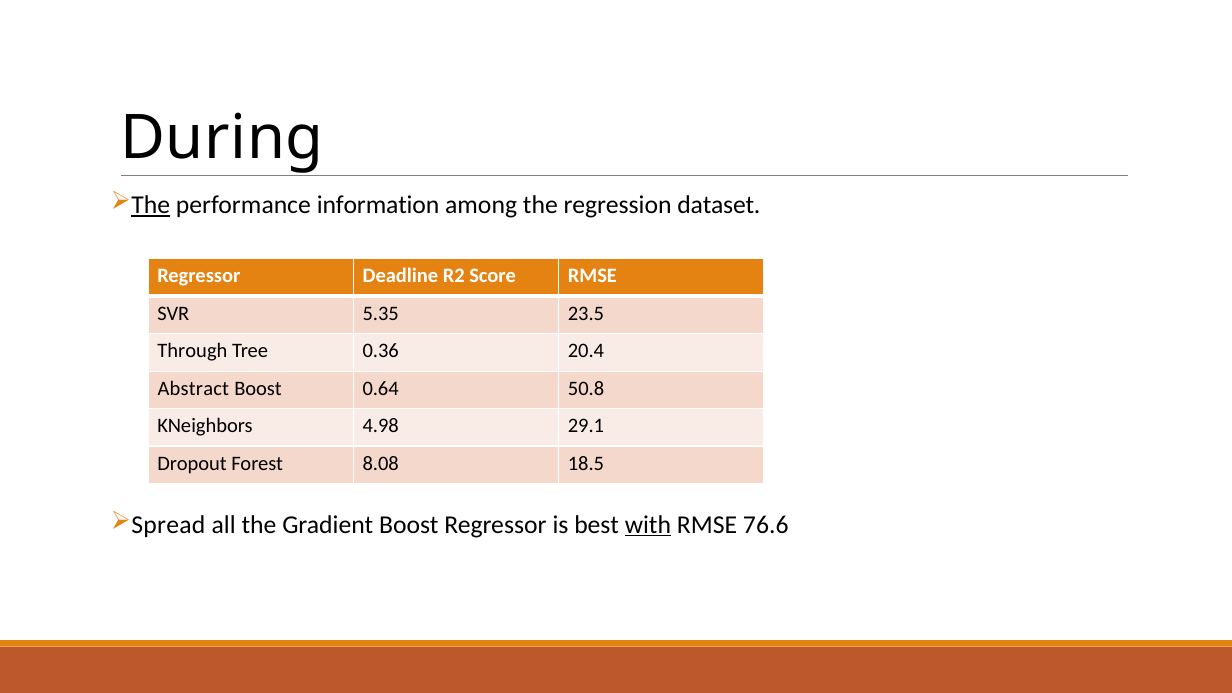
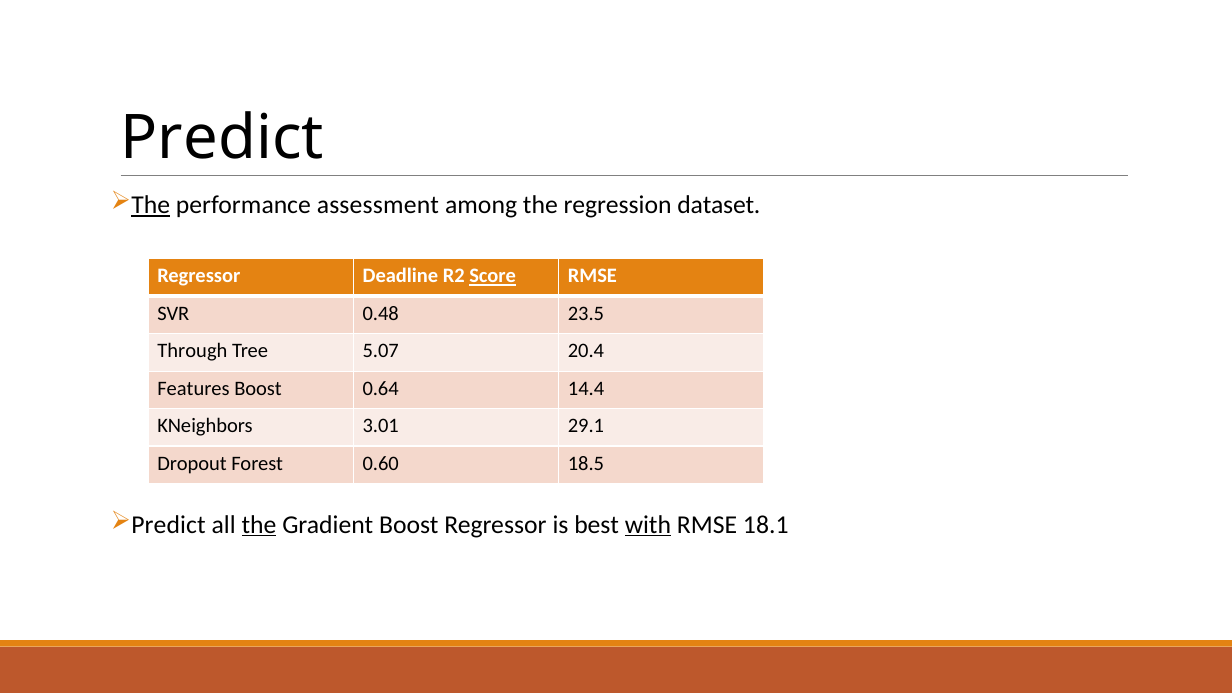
During: During -> Predict (222, 138)
information: information -> assessment (378, 205)
Score underline: none -> present (493, 276)
5.35: 5.35 -> 0.48 (381, 314)
0.36: 0.36 -> 5.07 (381, 351)
Abstract: Abstract -> Features (193, 388)
50.8: 50.8 -> 14.4 (586, 388)
4.98: 4.98 -> 3.01 (381, 426)
8.08: 8.08 -> 0.60 (381, 463)
Spread: Spread -> Predict (168, 525)
the underline: none -> present (259, 525)
76.6: 76.6 -> 18.1 (766, 525)
